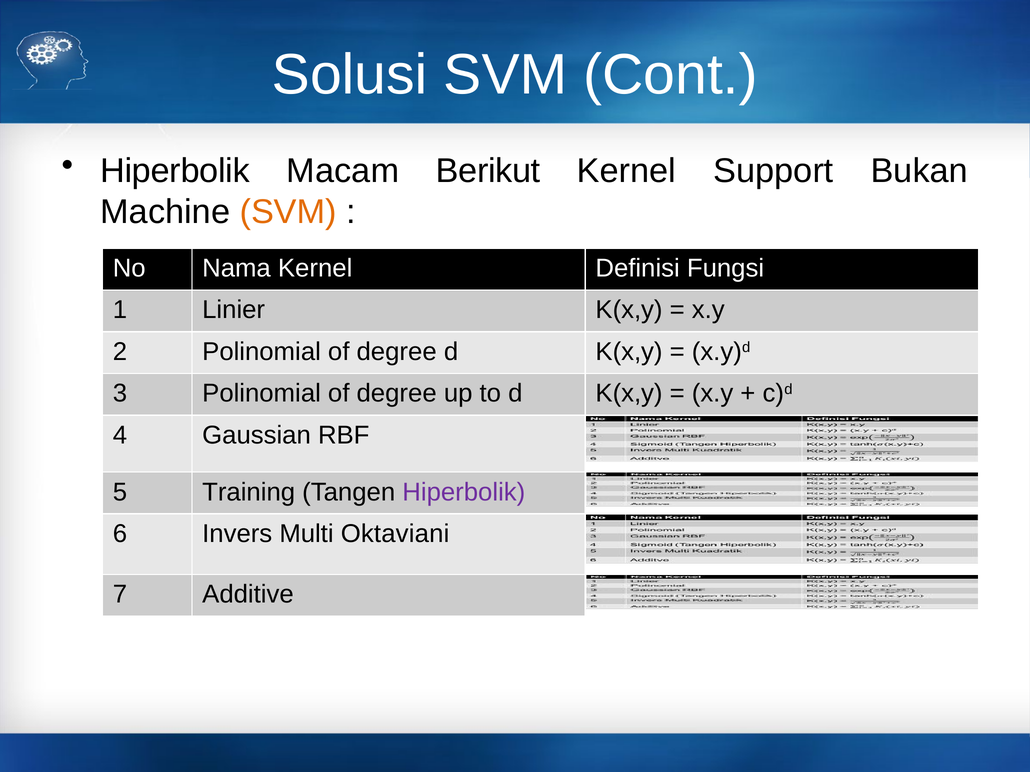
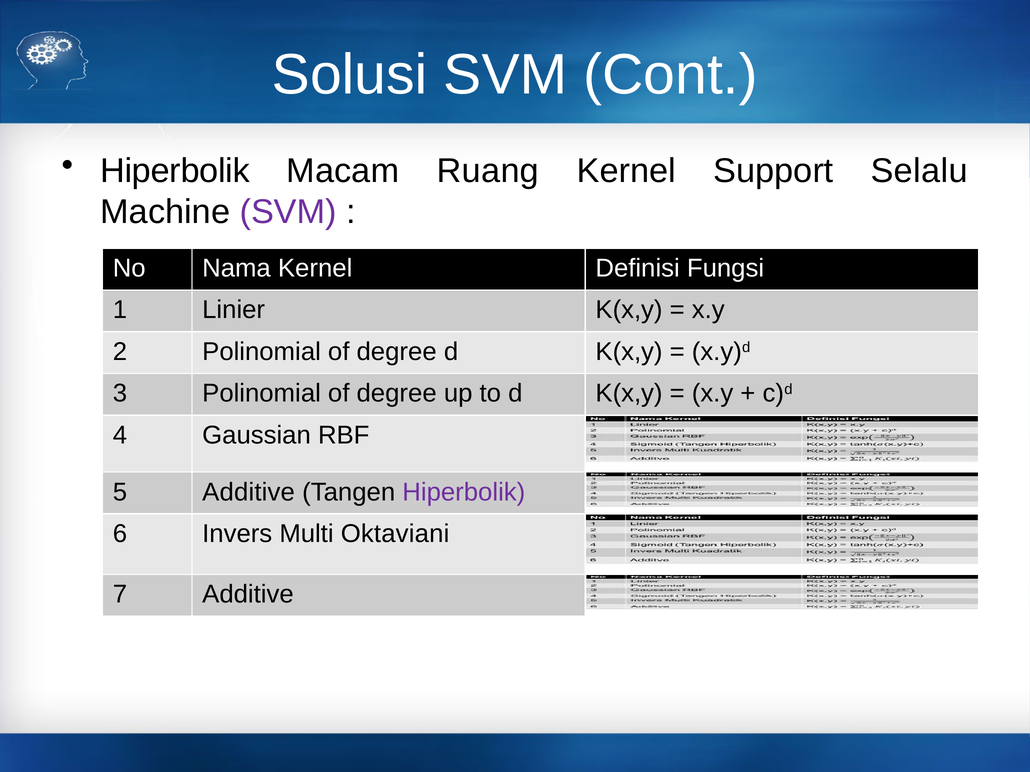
Berikut: Berikut -> Ruang (488, 171)
Bukan: Bukan -> Selalu (919, 171)
SVM colour: orange -> purple (288, 212)
5 Training: Training -> Additive (249, 492)
